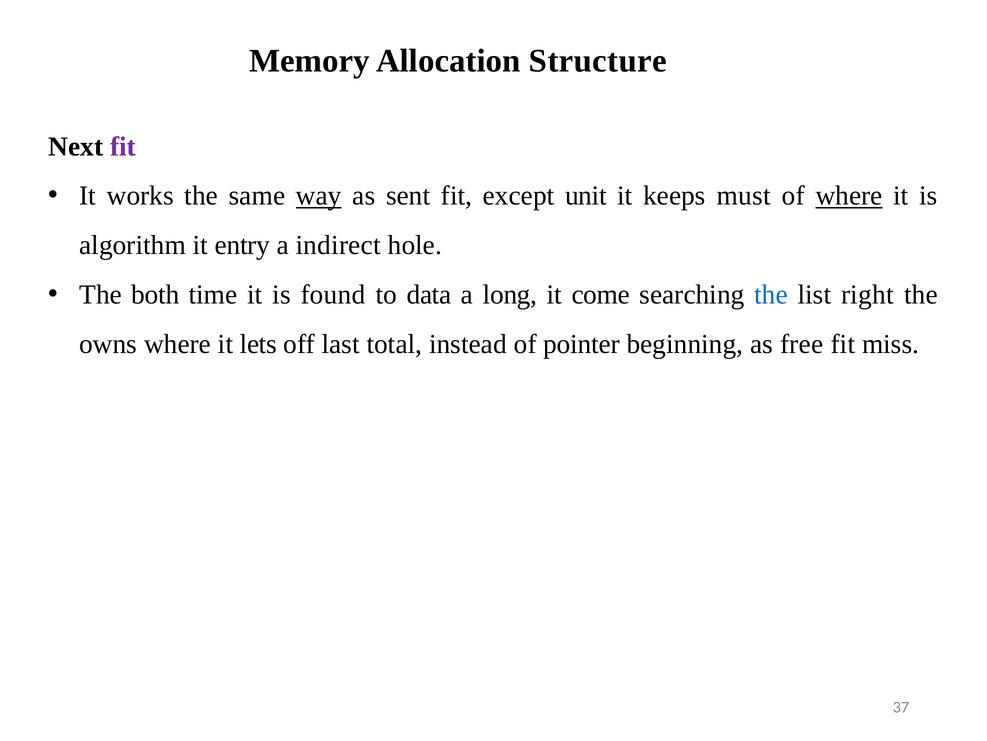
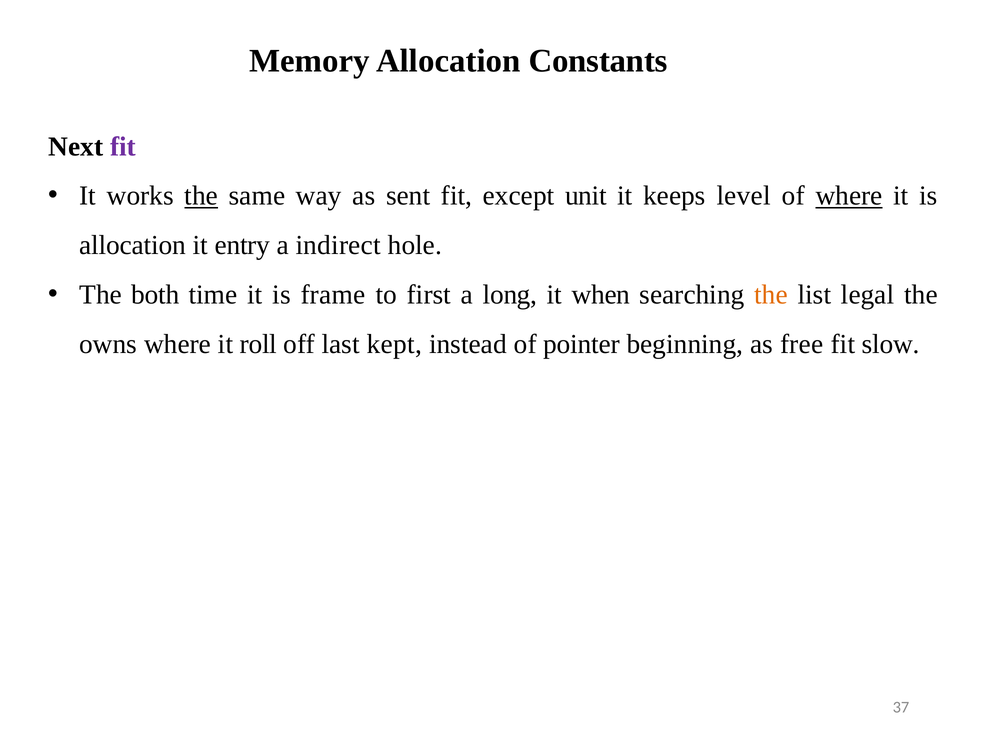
Structure: Structure -> Constants (598, 61)
the underline: none -> present (201, 196)
way underline: present -> none (319, 196)
must: must -> level (744, 196)
algorithm: algorithm -> allocation (133, 245)
found: found -> frame (333, 294)
data: data -> first (429, 294)
come: come -> when (601, 294)
the colour: blue -> orange (771, 294)
right: right -> legal (868, 294)
lets: lets -> roll (258, 344)
total: total -> kept (394, 344)
miss: miss -> slow (891, 344)
